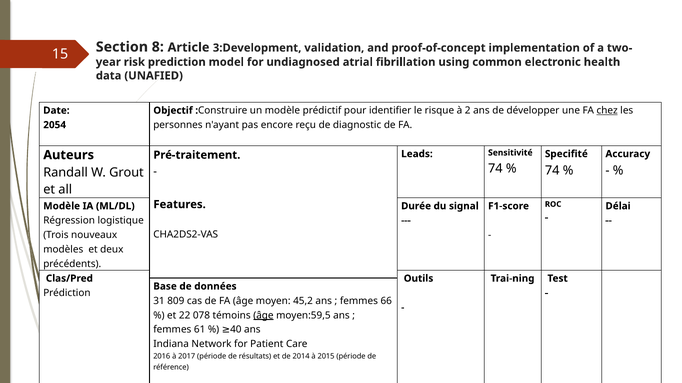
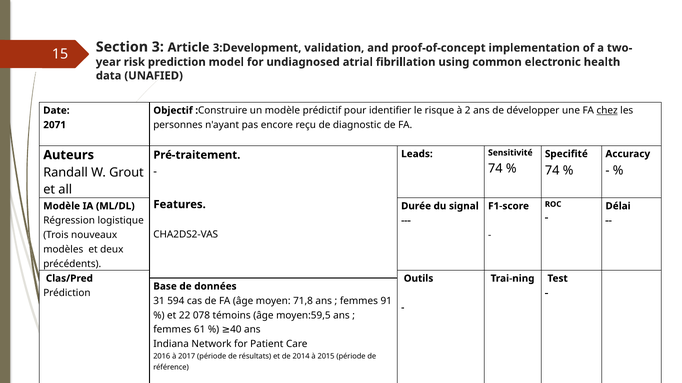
8: 8 -> 3 (158, 47)
2054: 2054 -> 2071 (55, 125)
809: 809 -> 594 (176, 301)
45,2: 45,2 -> 71,8 (303, 301)
66: 66 -> 91 (386, 301)
âge underline: present -> none (263, 316)
